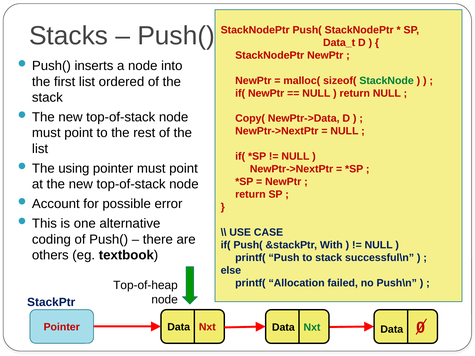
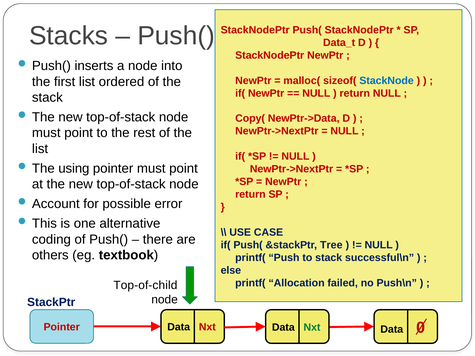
StackNode colour: green -> blue (387, 81)
With: With -> Tree (331, 245)
Top-of-heap: Top-of-heap -> Top-of-child (145, 285)
